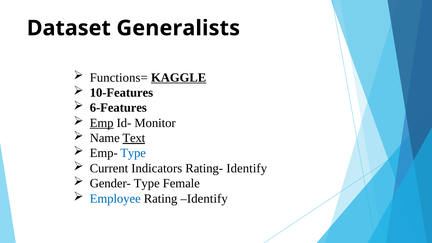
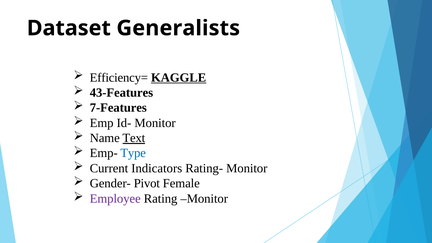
Functions=: Functions= -> Efficiency= (119, 78)
10-Features: 10-Features -> 43-Features (121, 93)
6-Features: 6-Features -> 7-Features (118, 108)
Emp underline: present -> none (102, 123)
Rating- Identify: Identify -> Monitor (247, 168)
Gender- Type: Type -> Pivot (147, 183)
Employee colour: blue -> purple (115, 199)
Rating Identify: Identify -> Monitor (204, 199)
